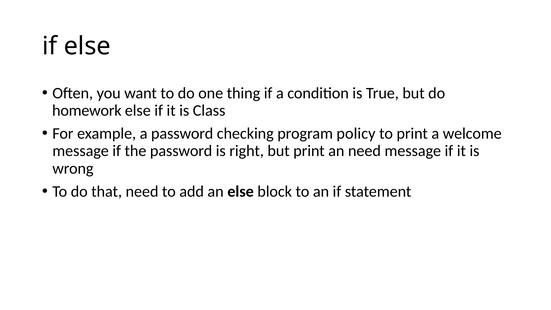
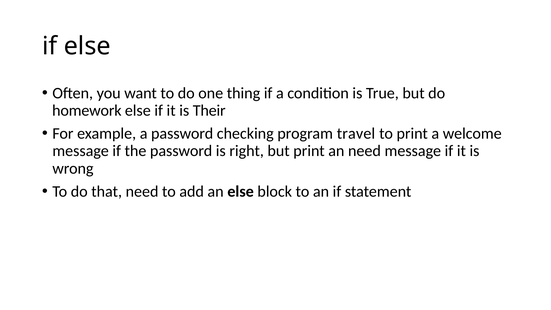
Class: Class -> Their (209, 111)
policy: policy -> travel (356, 134)
